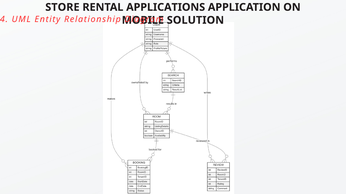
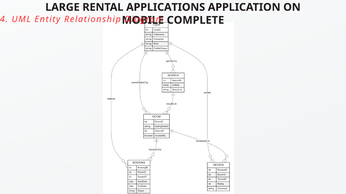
STORE: STORE -> LARGE (62, 7)
SOLUTION: SOLUTION -> COMPLETE (195, 20)
